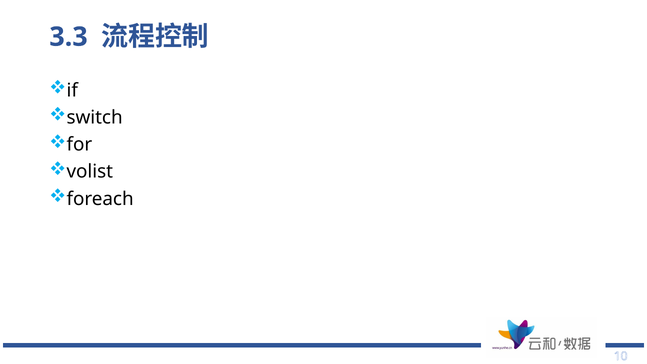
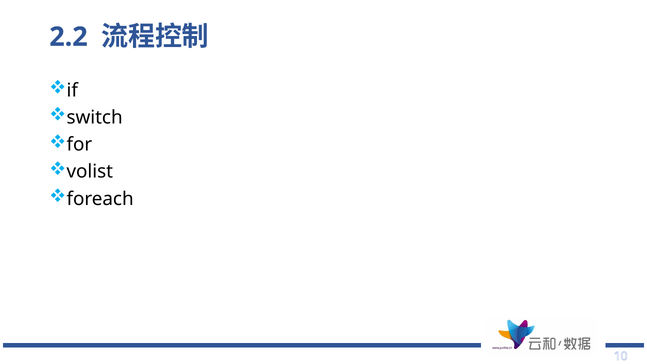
3.3: 3.3 -> 2.2 (69, 37)
